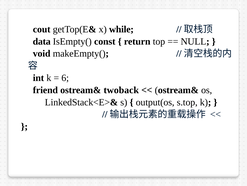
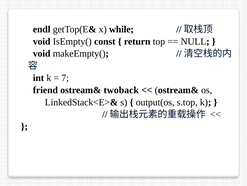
cout: cout -> endl (42, 29)
data: data -> void (42, 41)
6: 6 -> 7 (65, 78)
